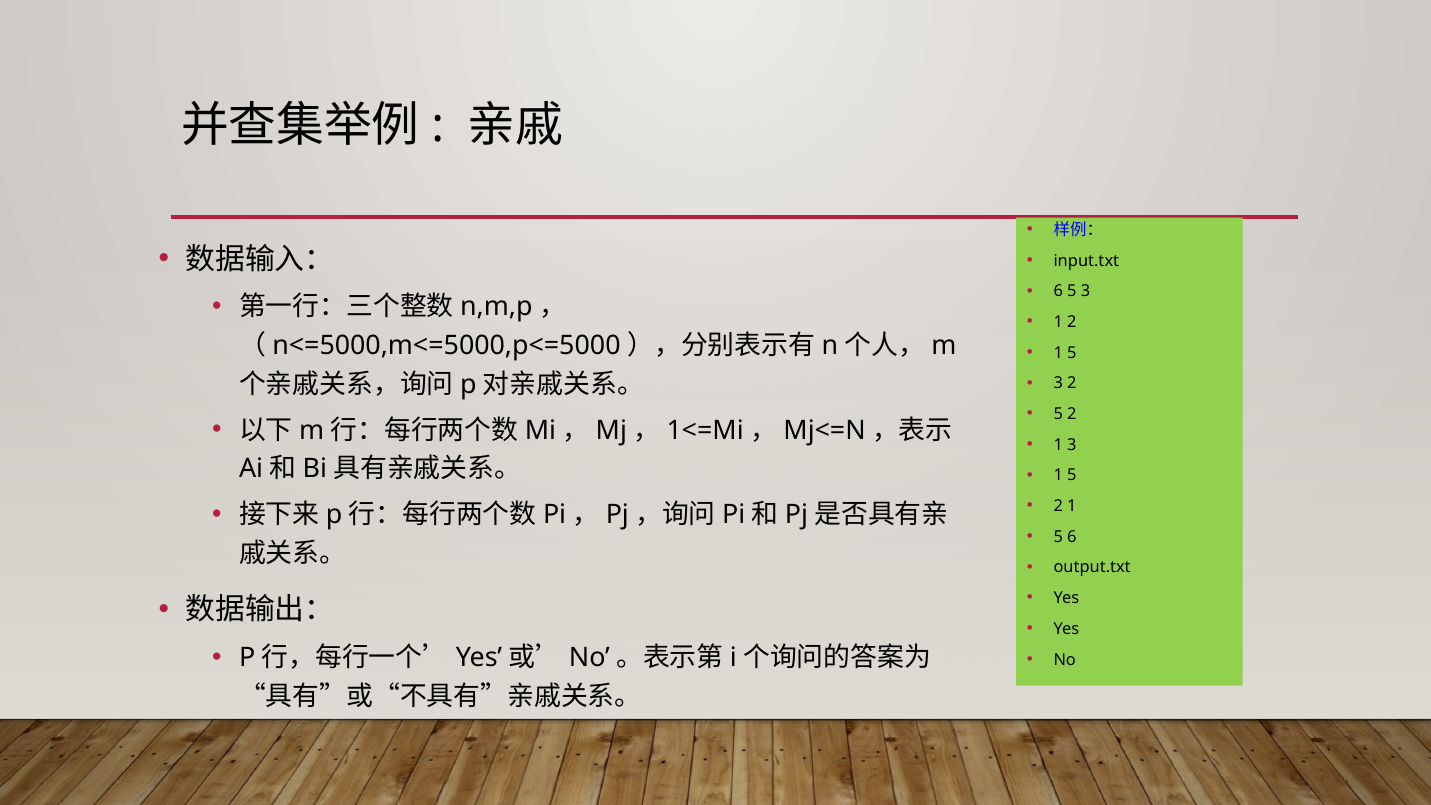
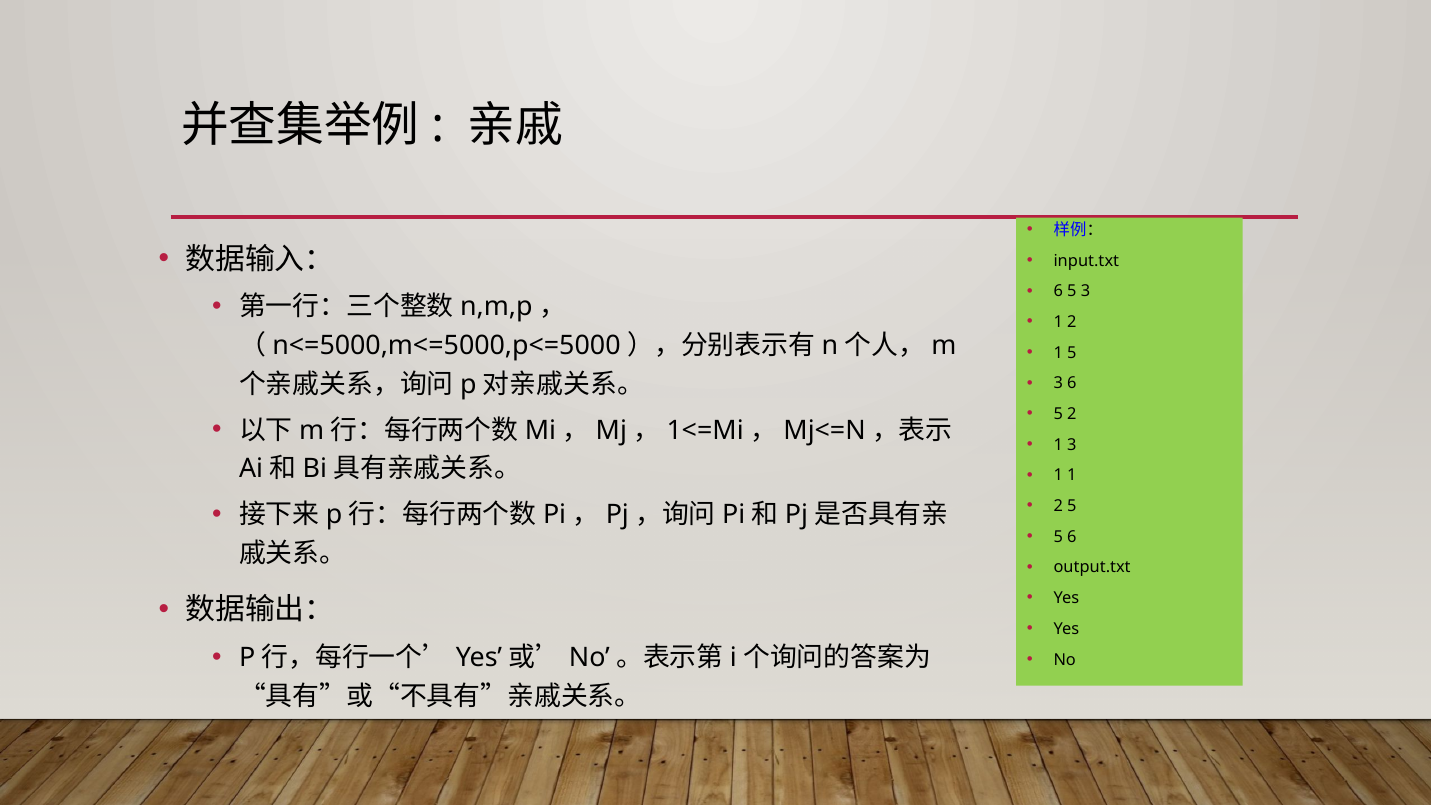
3 2: 2 -> 6 (1072, 383)
5: 5 -> 1 (1072, 475)
2 1: 1 -> 5 (1072, 506)
